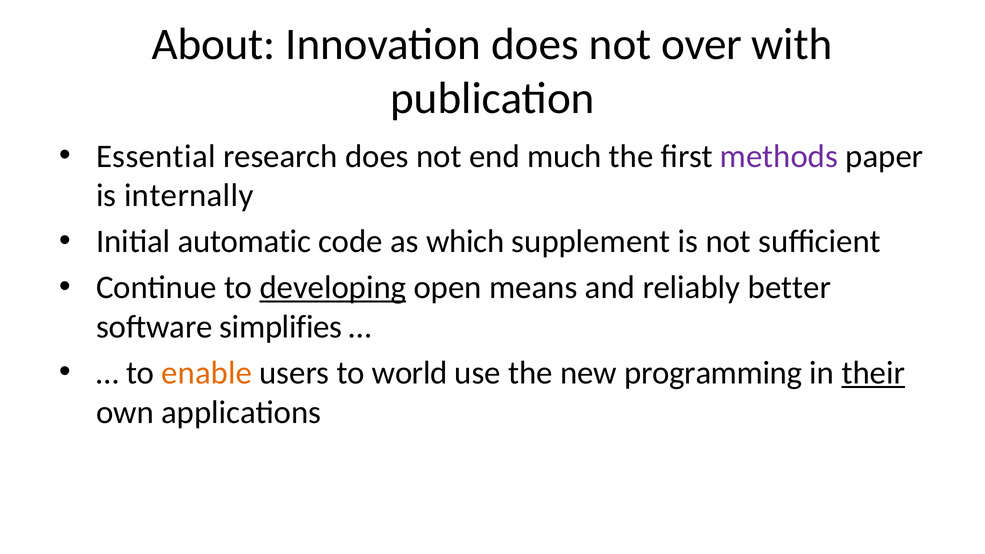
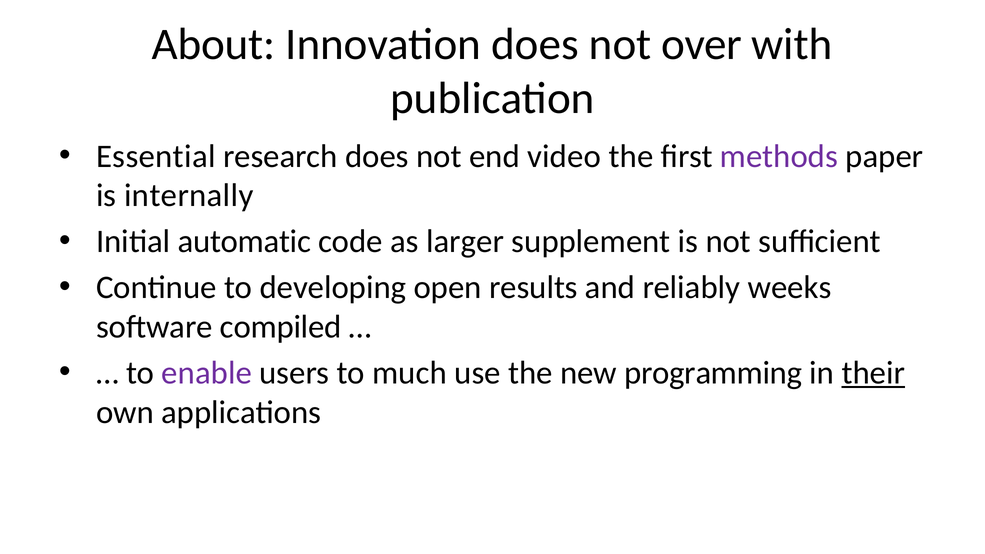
much: much -> video (564, 156)
which: which -> larger (465, 242)
developing underline: present -> none (333, 288)
means: means -> results (533, 288)
better: better -> weeks (790, 288)
simplifies: simplifies -> compiled (281, 327)
enable colour: orange -> purple (207, 373)
world: world -> much (410, 373)
